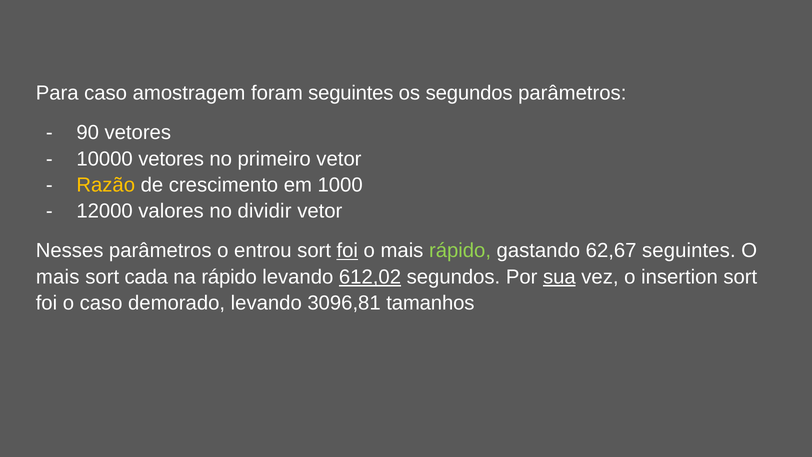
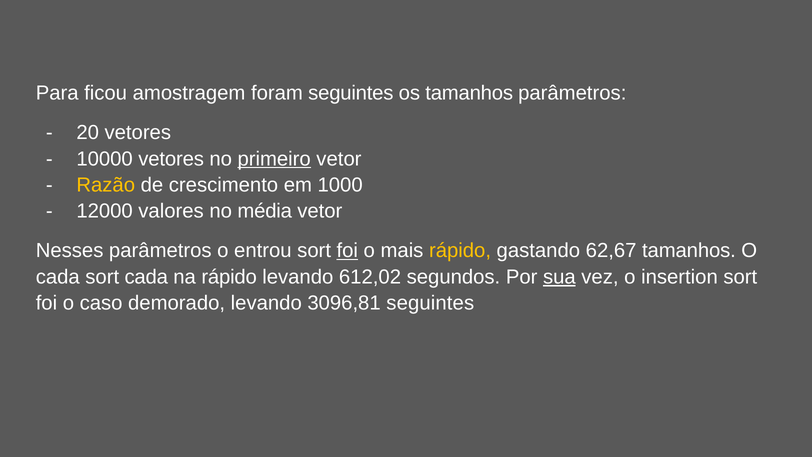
Para caso: caso -> ficou (106, 93)
os segundos: segundos -> tamanhos (469, 93)
90: 90 -> 20 (88, 133)
primeiro underline: none -> present (274, 159)
dividir: dividir -> média (265, 211)
rápido colour: light green -> yellow (460, 251)
62,67 seguintes: seguintes -> tamanhos (689, 251)
mais: mais -> cada (58, 277)
612,02 underline: present -> none (370, 277)
3096,81 tamanhos: tamanhos -> seguintes (430, 303)
